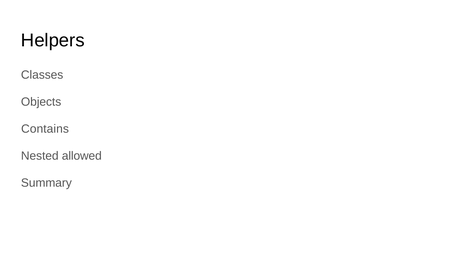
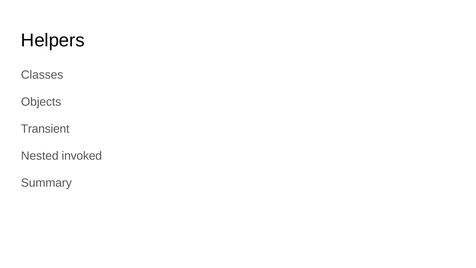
Contains: Contains -> Transient (45, 129)
allowed: allowed -> invoked (82, 156)
